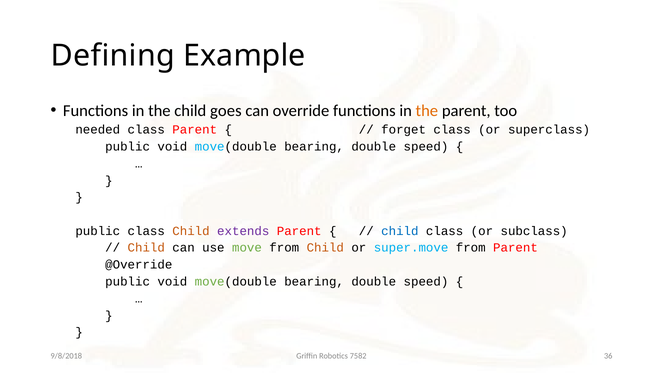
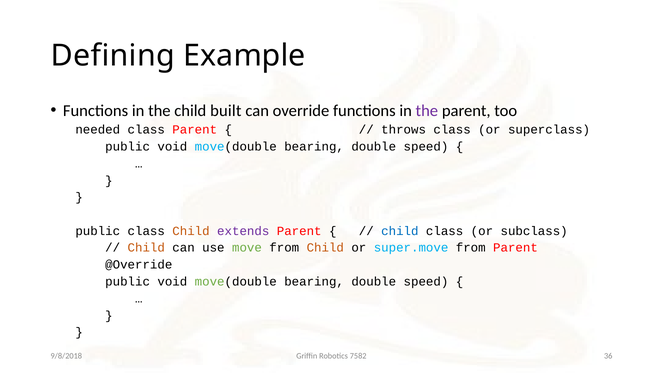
goes: goes -> built (226, 111)
the colour: orange -> purple (427, 111)
forget: forget -> throws (404, 130)
